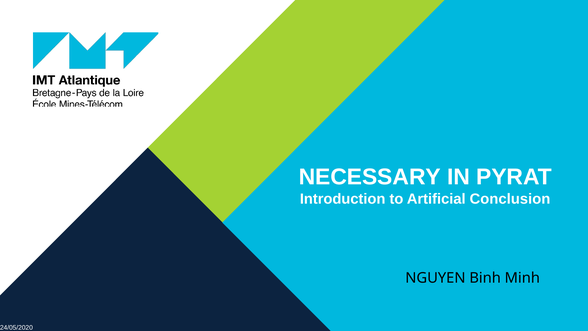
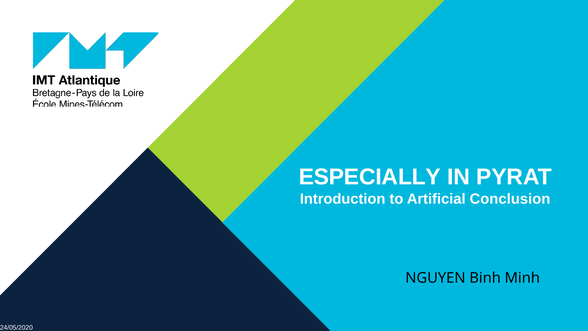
NECESSARY: NECESSARY -> ESPECIALLY (370, 177)
